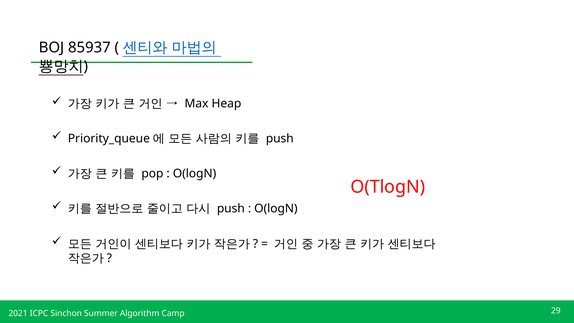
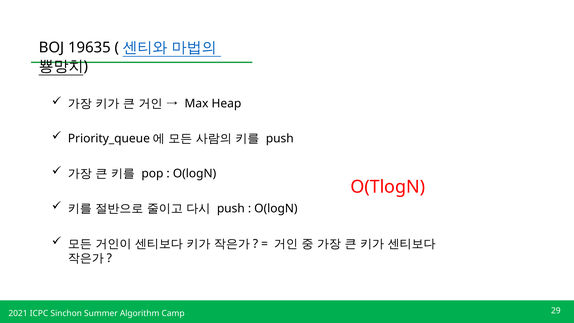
85937: 85937 -> 19635 (89, 48)
